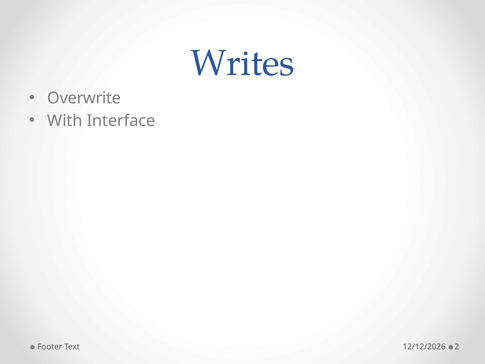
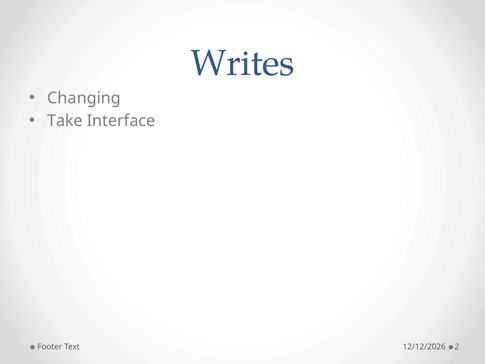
Overwrite: Overwrite -> Changing (84, 98)
With: With -> Take (65, 121)
